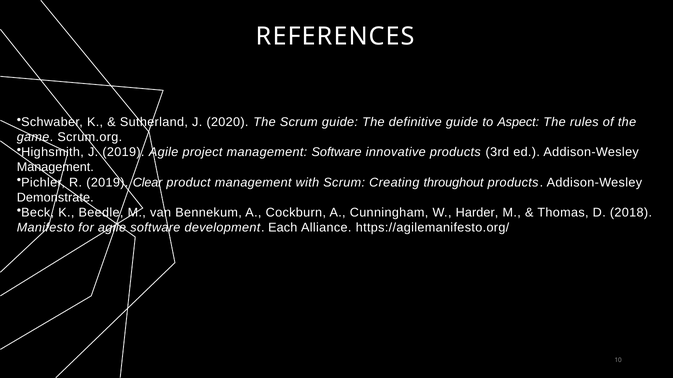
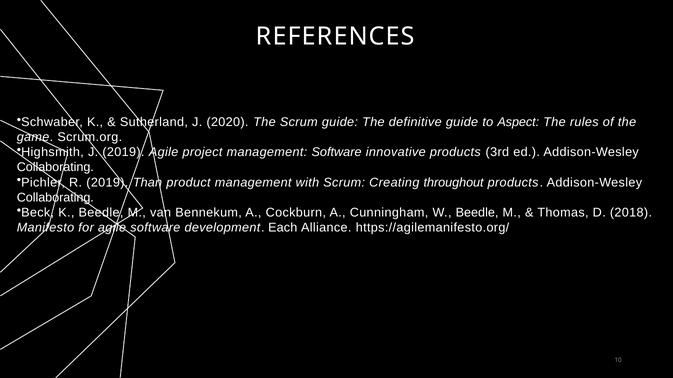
Management: Management -> Collaborating (55, 168)
Clear: Clear -> Than (147, 183)
Demonstrate: Demonstrate -> Collaborating (55, 198)
W Harder: Harder -> Beedle (477, 213)
